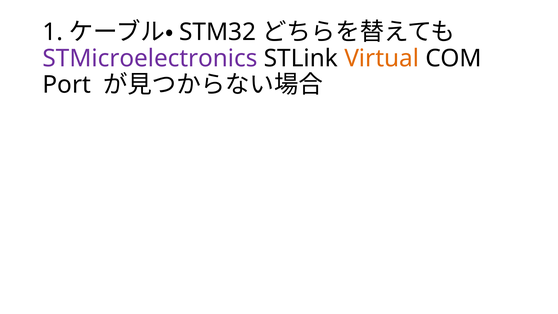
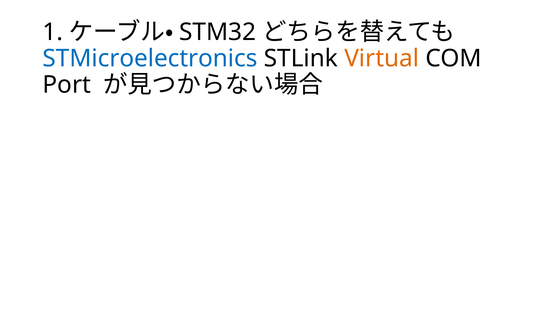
STMicroelectronics colour: purple -> blue (150, 59)
